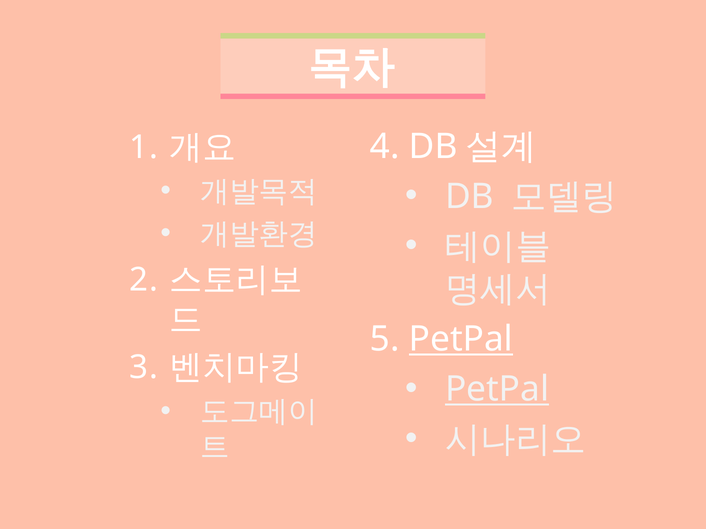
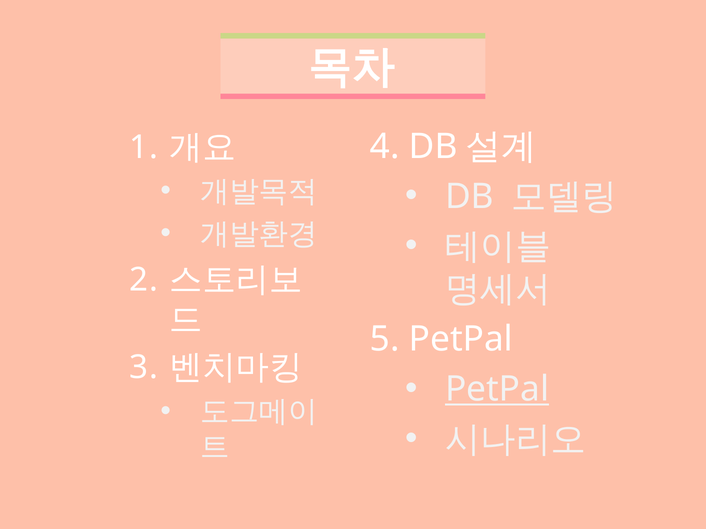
PetPal underline: present -> none (461, 339)
